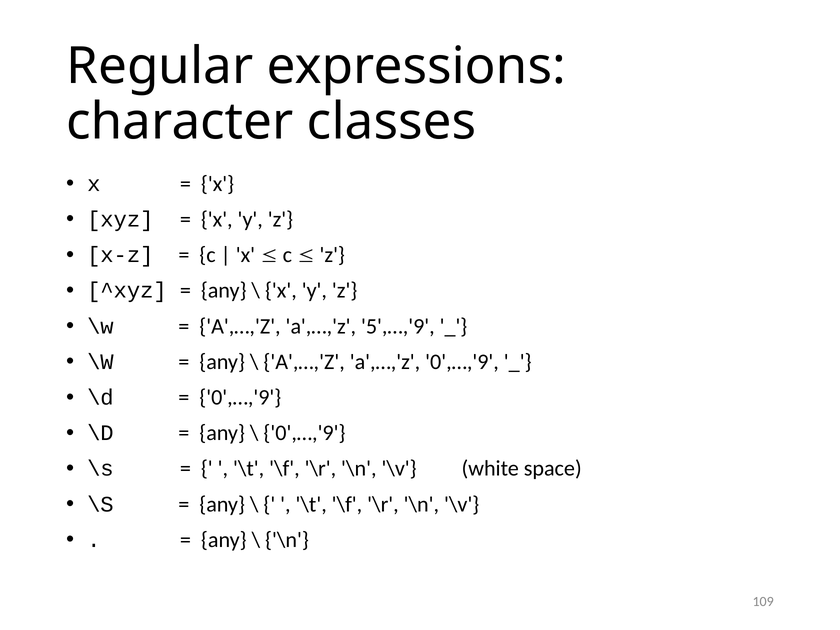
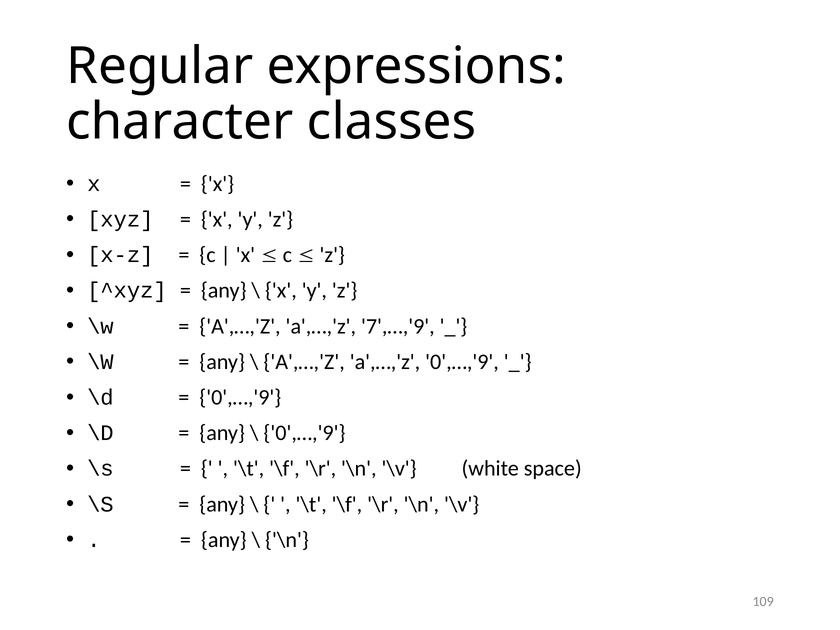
5',…,'9: 5',…,'9 -> 7',…,'9 (398, 326)
